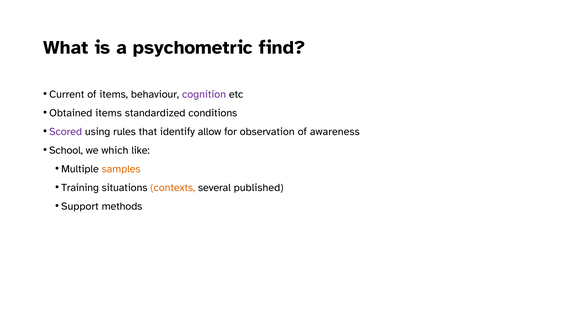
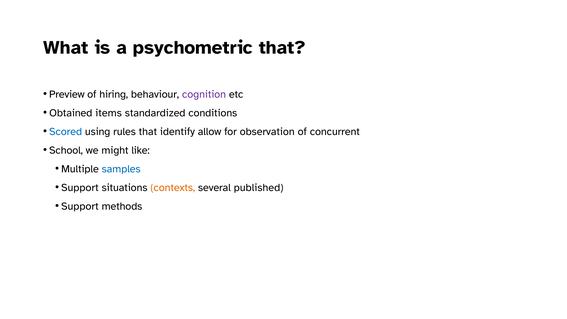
psychometric find: find -> that (282, 48)
Current: Current -> Preview (67, 94)
of items: items -> hiring (114, 94)
Scored colour: purple -> blue (66, 131)
awareness: awareness -> concurrent (335, 131)
which: which -> might (115, 150)
samples colour: orange -> blue (121, 169)
Training: Training -> Support (80, 187)
